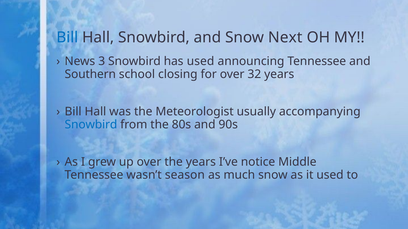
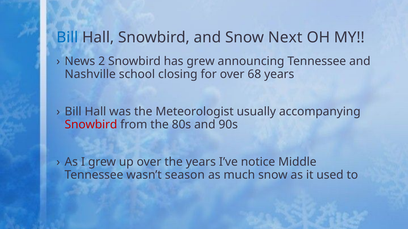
3: 3 -> 2 (102, 61)
has used: used -> grew (201, 61)
Southern: Southern -> Nashville (90, 74)
32: 32 -> 68 (254, 74)
Snowbird colour: blue -> red (91, 125)
